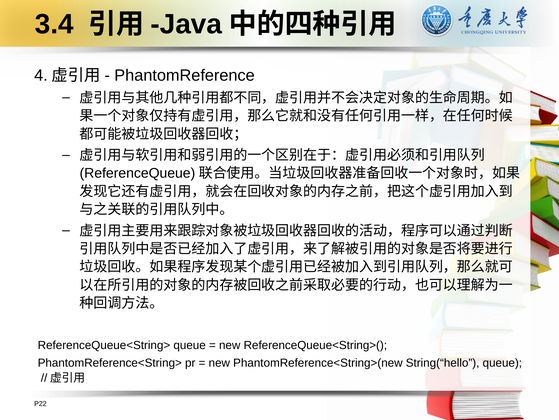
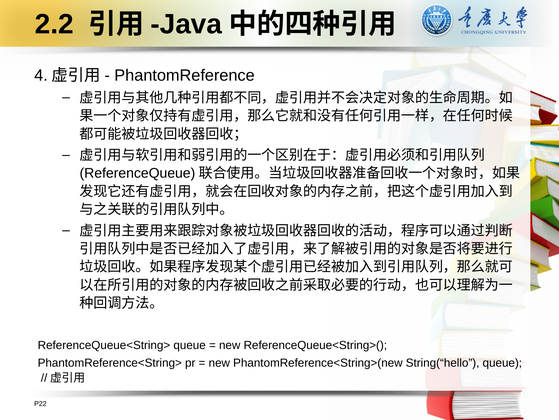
3.4: 3.4 -> 2.2 (54, 24)
